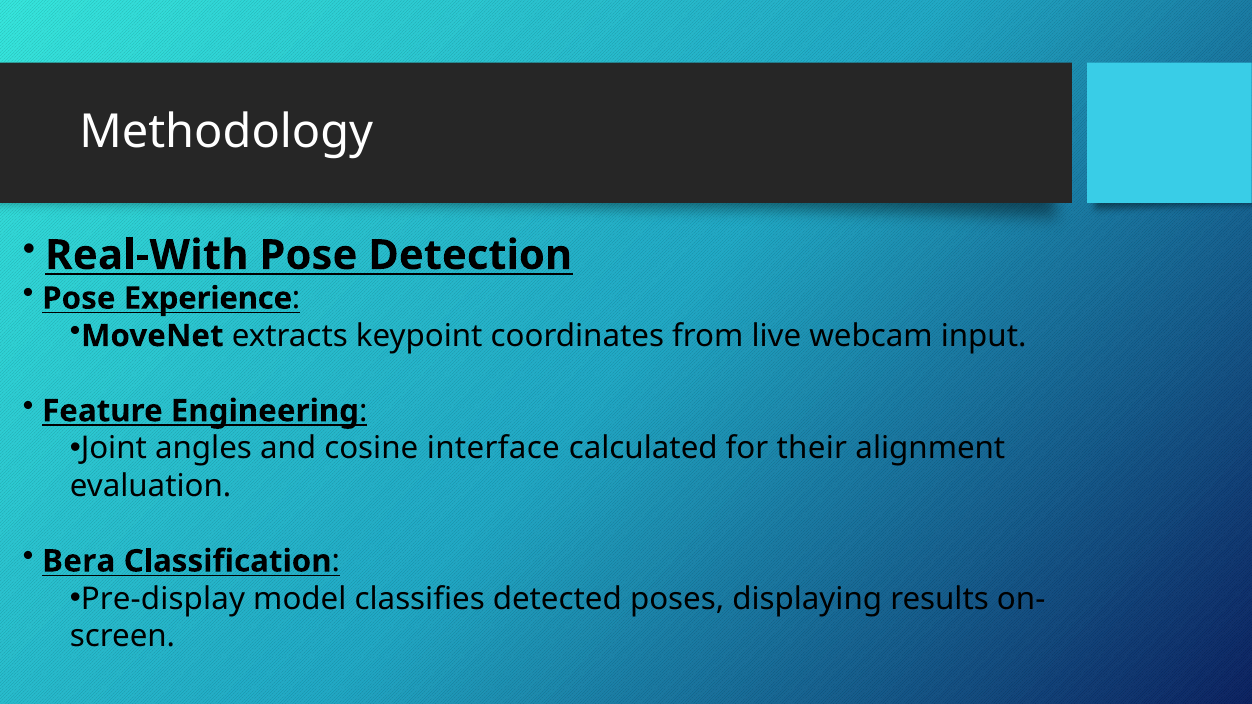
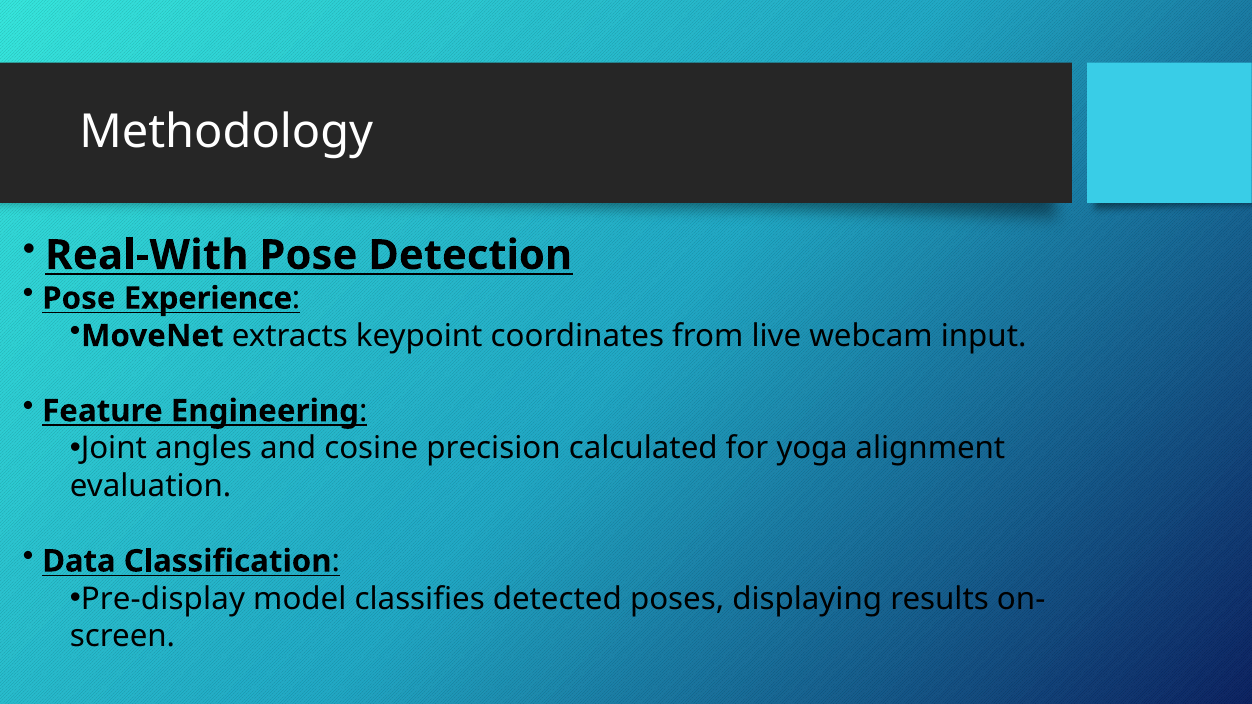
interface: interface -> precision (494, 449)
their: their -> yoga (812, 449)
Bera: Bera -> Data (79, 561)
